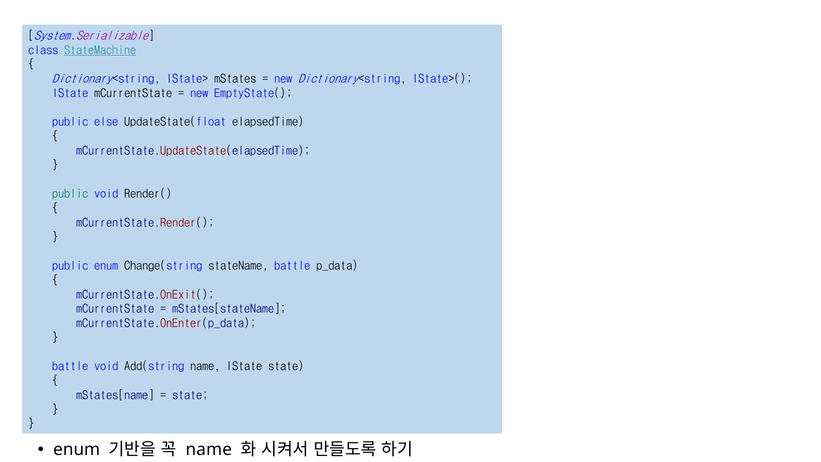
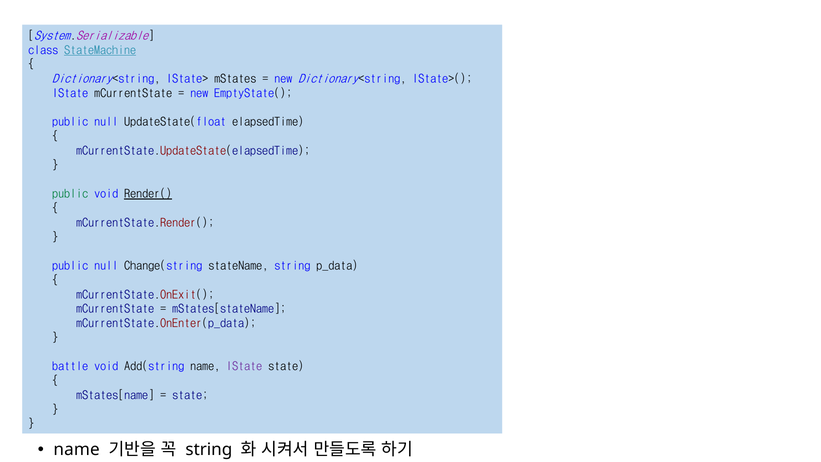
else: else -> null (106, 122)
Render( underline: none -> present (148, 194)
enum: enum -> null (106, 266)
stateName battle: battle -> string (292, 266)
IState colour: black -> purple (244, 366)
enum: enum -> name (77, 449)
name: name -> string (209, 449)
